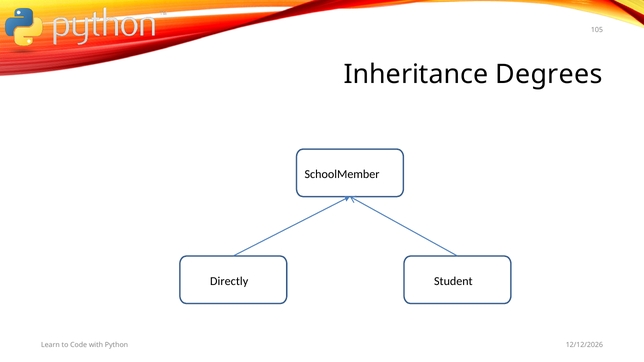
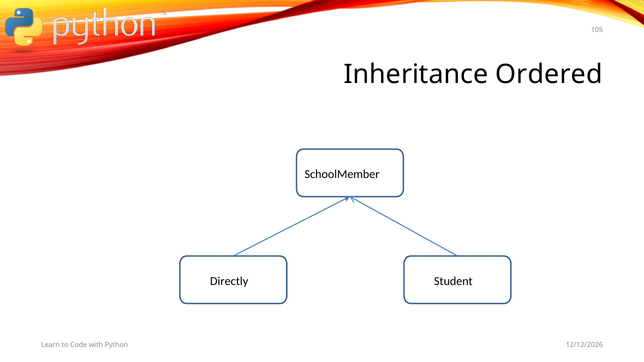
Degrees: Degrees -> Ordered (549, 74)
